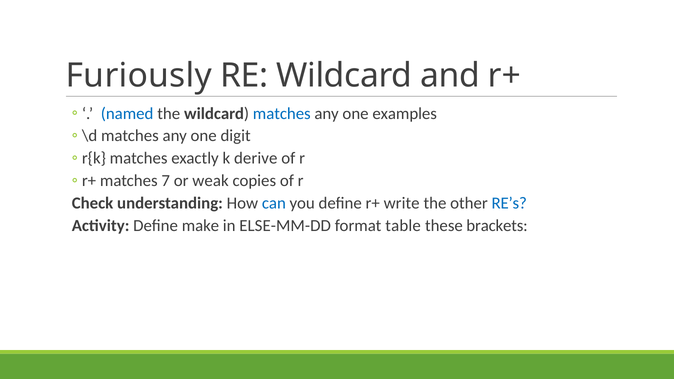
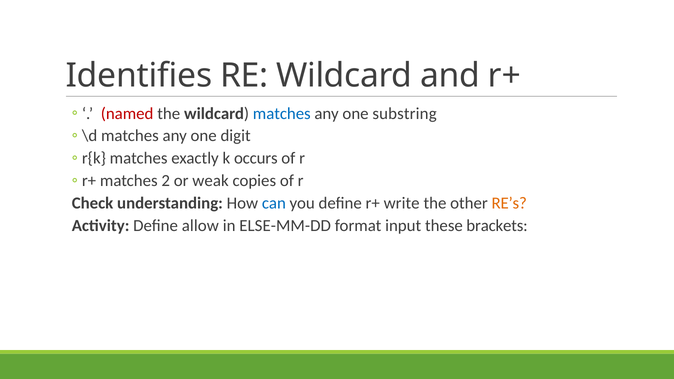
Furiously: Furiously -> Identifies (139, 76)
named colour: blue -> red (127, 114)
examples: examples -> substring (405, 114)
derive: derive -> occurs (256, 158)
7: 7 -> 2 (166, 181)
RE’s colour: blue -> orange (509, 203)
make: make -> allow (200, 226)
table: table -> input (403, 226)
